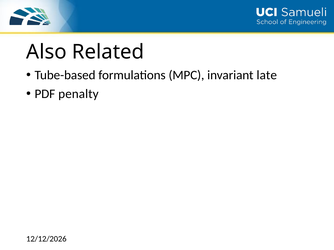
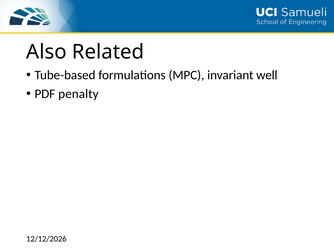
late: late -> well (267, 75)
